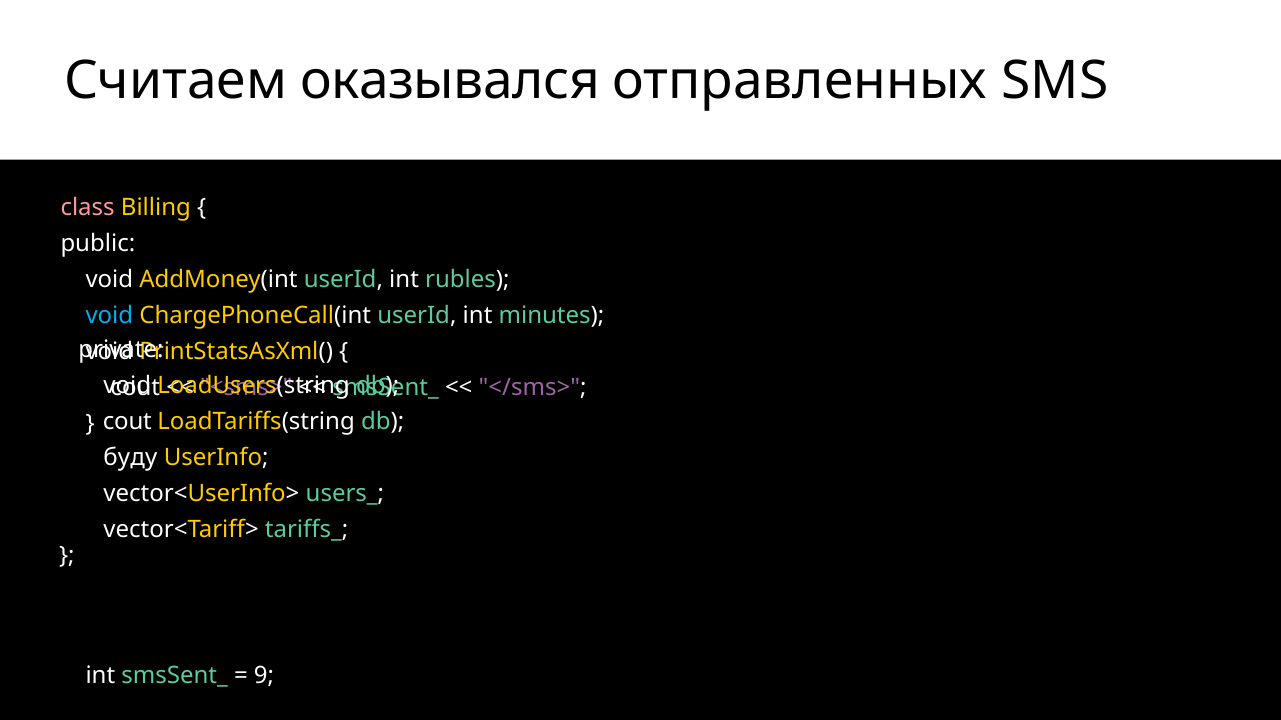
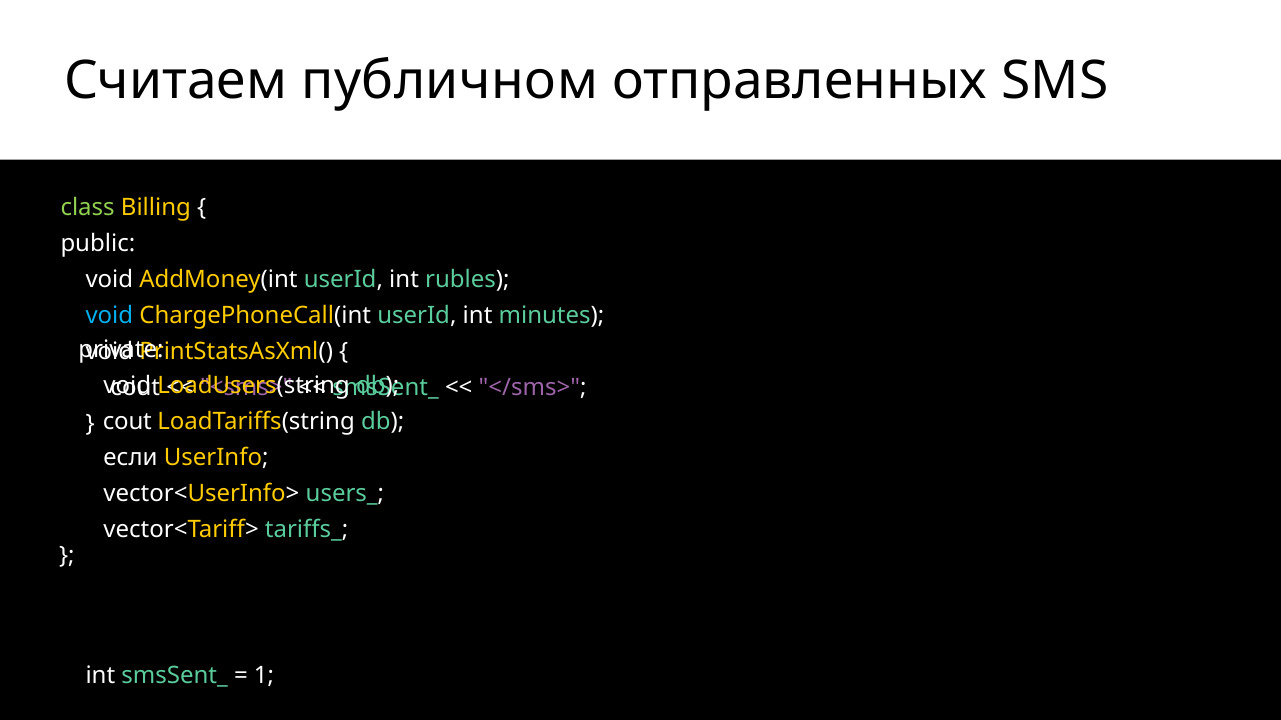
оказывался: оказывался -> публичном (450, 81)
class colour: pink -> light green (88, 208)
буду: буду -> если (131, 458)
9: 9 -> 1 (264, 676)
